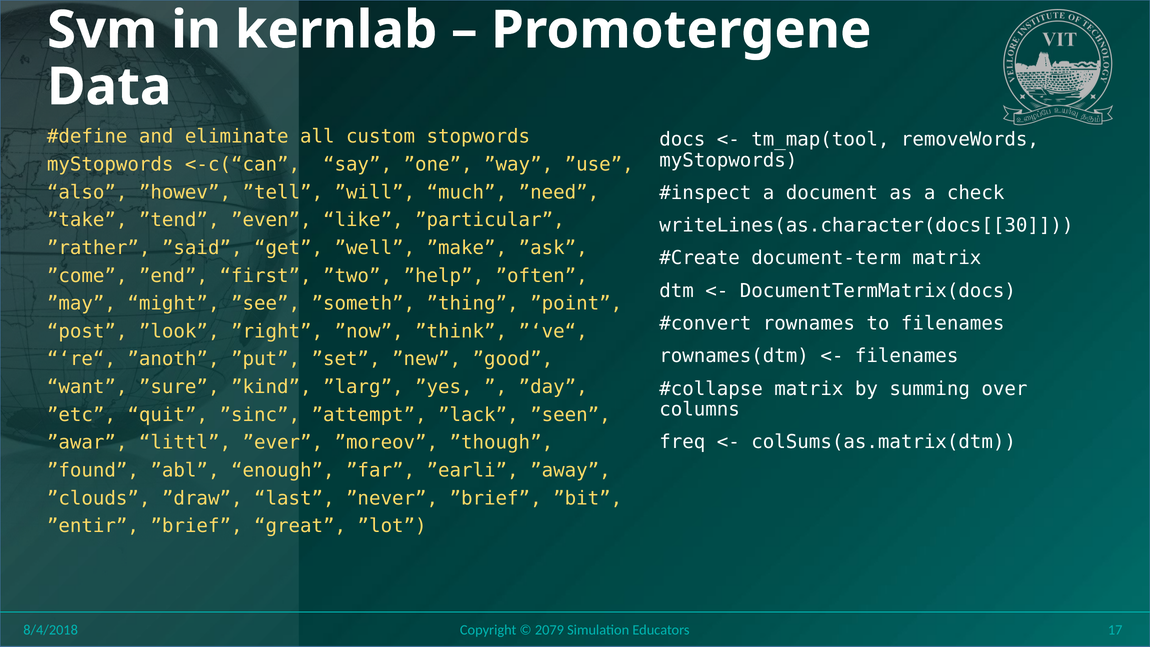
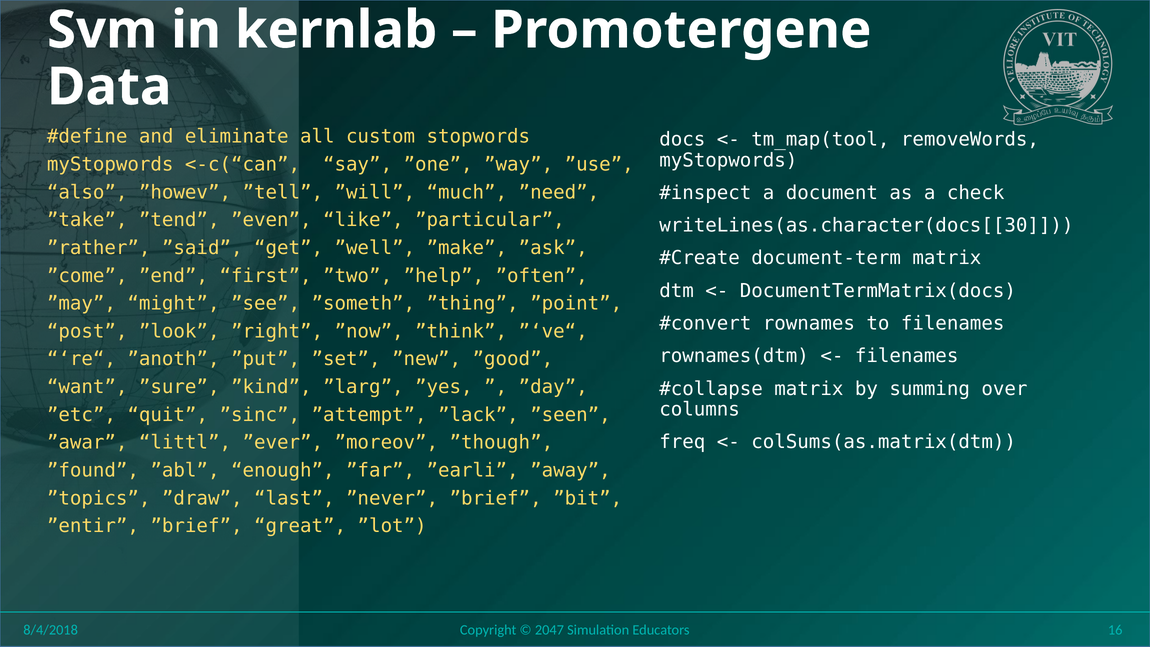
”clouds: ”clouds -> ”topics (99, 498)
2079: 2079 -> 2047 (549, 630)
17: 17 -> 16 (1115, 630)
